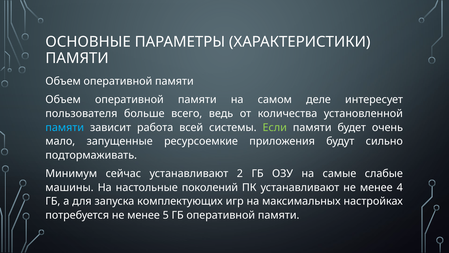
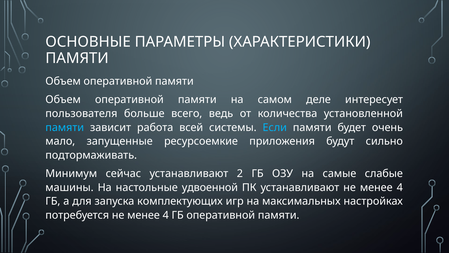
Если colour: light green -> light blue (275, 127)
поколений: поколений -> удвоенной (210, 187)
потребуется не менее 5: 5 -> 4 (166, 215)
